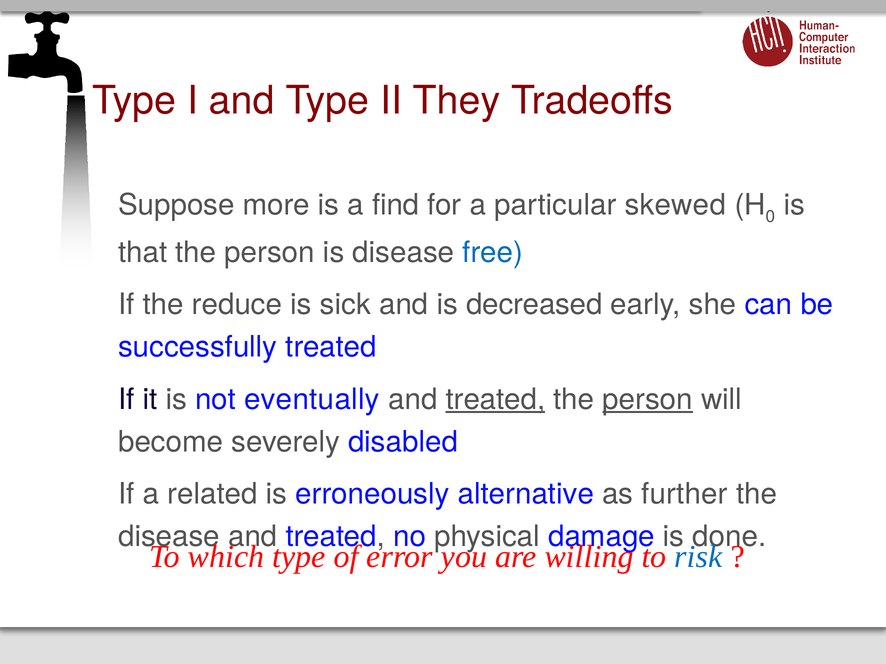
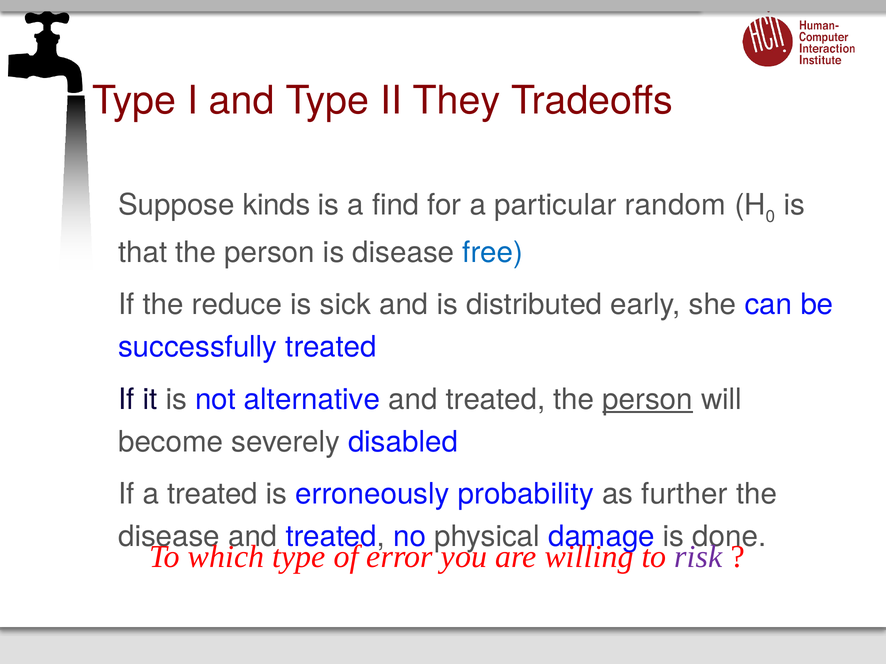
more: more -> kinds (276, 205)
skewed: skewed -> random (675, 205)
decreased: decreased -> distributed (534, 305)
eventually: eventually -> alternative (312, 400)
treated underline: present -> none (495, 400)
a related: related -> treated (213, 495)
alternative: alternative -> probability (526, 495)
risk colour: blue -> purple (698, 557)
